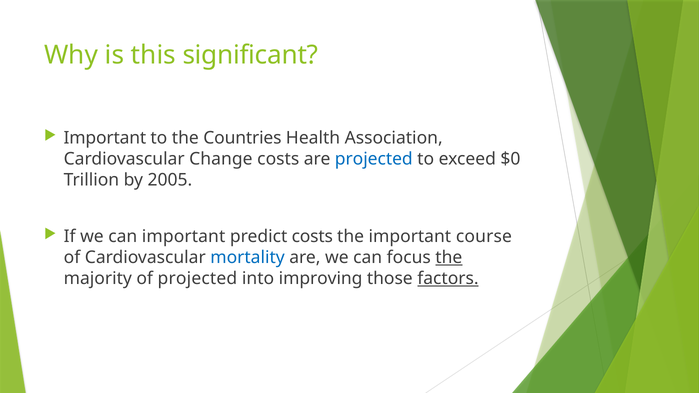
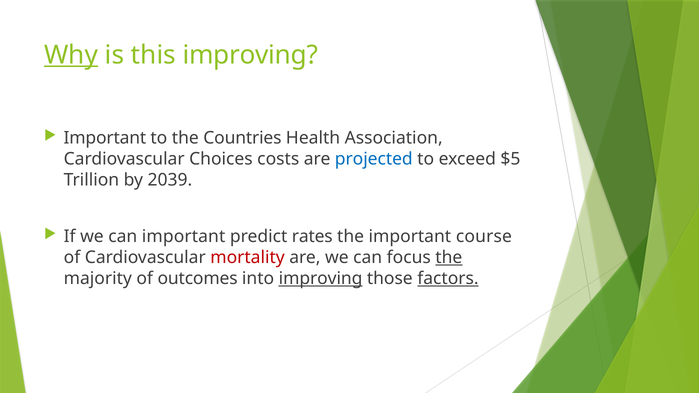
Why underline: none -> present (71, 55)
this significant: significant -> improving (250, 55)
Change: Change -> Choices (221, 159)
$0: $0 -> $5 (510, 159)
2005: 2005 -> 2039 (170, 180)
predict costs: costs -> rates (312, 237)
mortality colour: blue -> red (248, 258)
of projected: projected -> outcomes (198, 279)
improving underline: none -> present (321, 279)
